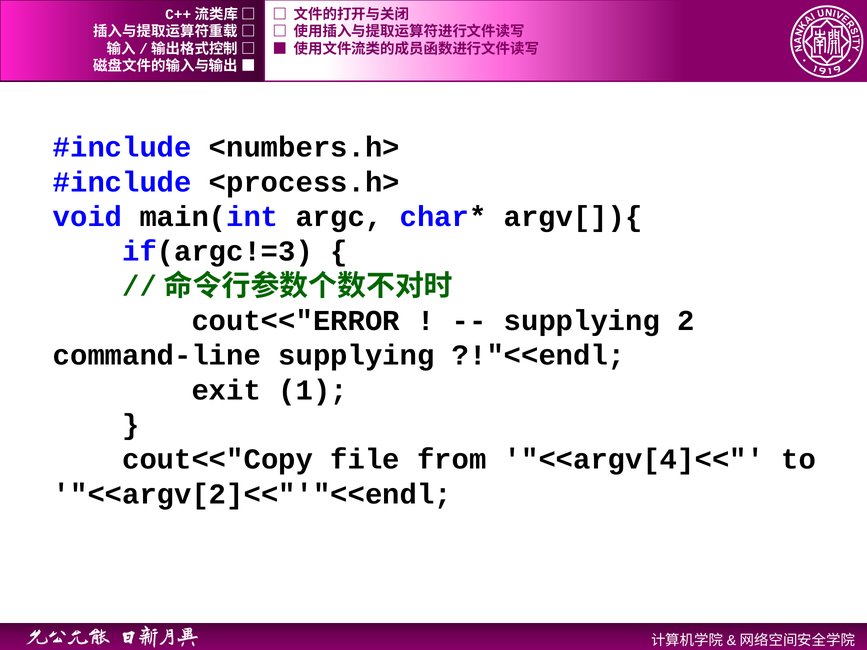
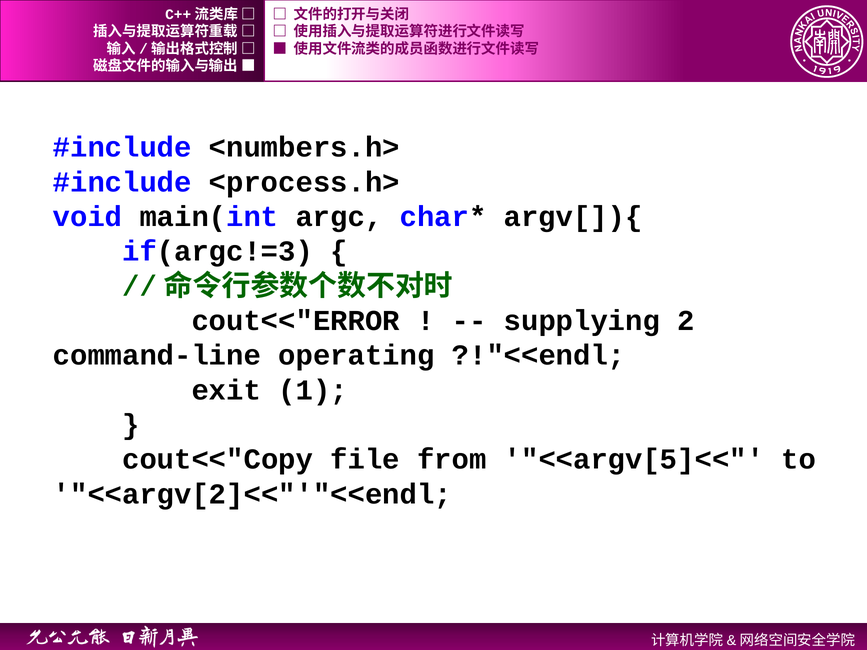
command-line supplying: supplying -> operating (356, 355)
<<argv[4]<<: <<argv[4]<< -> <<argv[5]<< (634, 459)
